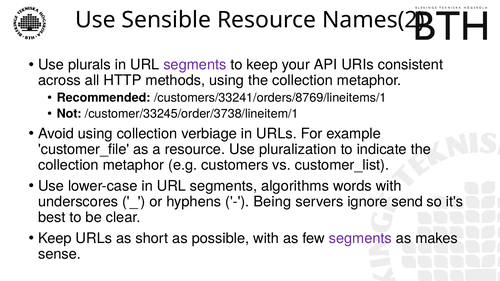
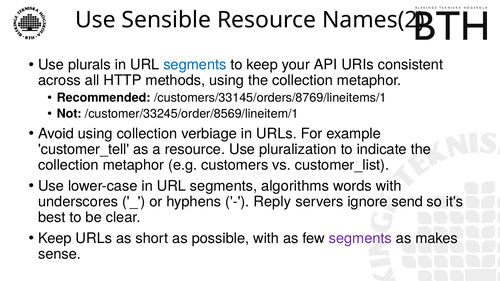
segments colour: purple -> blue (195, 65)
/customers/33241/orders/8769/lineitems/1: /customers/33241/orders/8769/lineitems/1 -> /customers/33145/orders/8769/lineitems/1 (270, 98)
/customer/33245/order/3738/lineitem/1: /customer/33245/order/3738/lineitem/1 -> /customer/33245/order/8569/lineitem/1 (192, 114)
customer_file: customer_file -> customer_tell (84, 149)
Being: Being -> Reply (272, 202)
